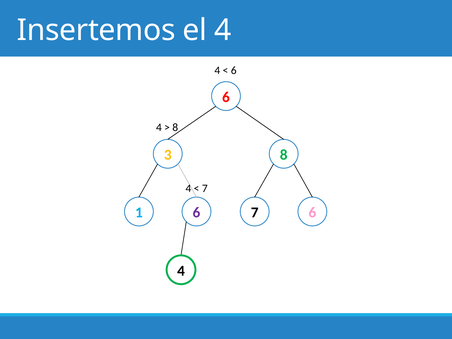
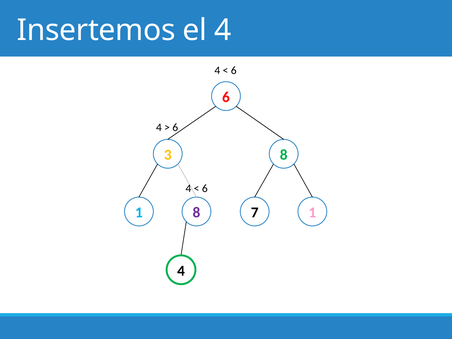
8: 8 -> 6 (175, 127)
7: 7 -> 6 (205, 189)
1 6: 6 -> 8 (196, 213)
7 6: 6 -> 1 (312, 213)
